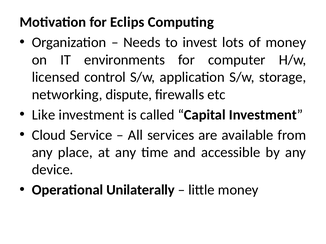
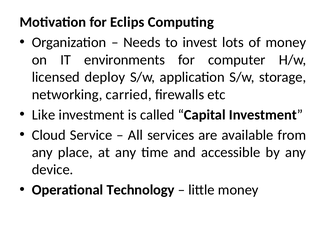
control: control -> deploy (105, 77)
dispute: dispute -> carried (129, 95)
Unilaterally: Unilaterally -> Technology (141, 190)
